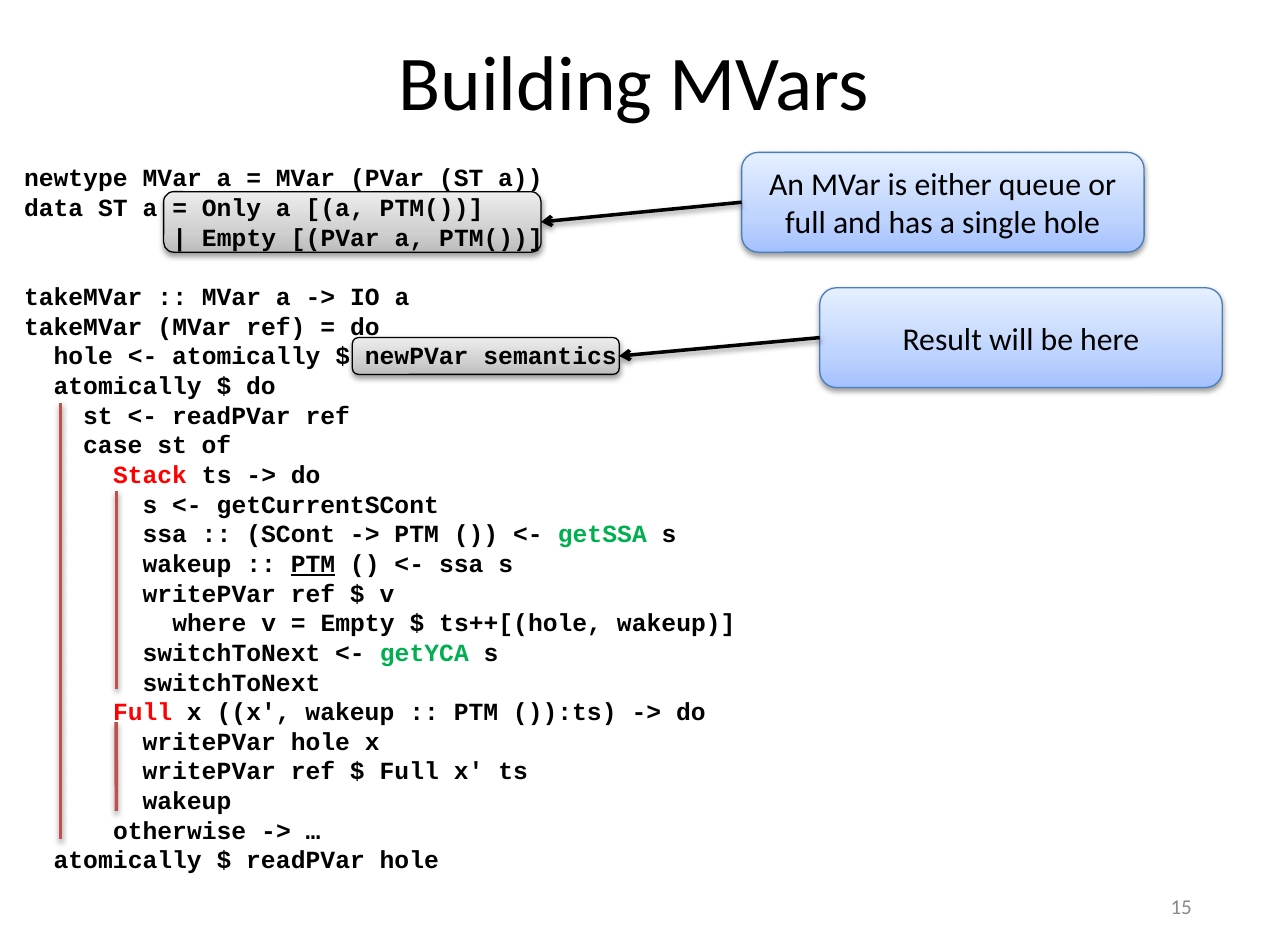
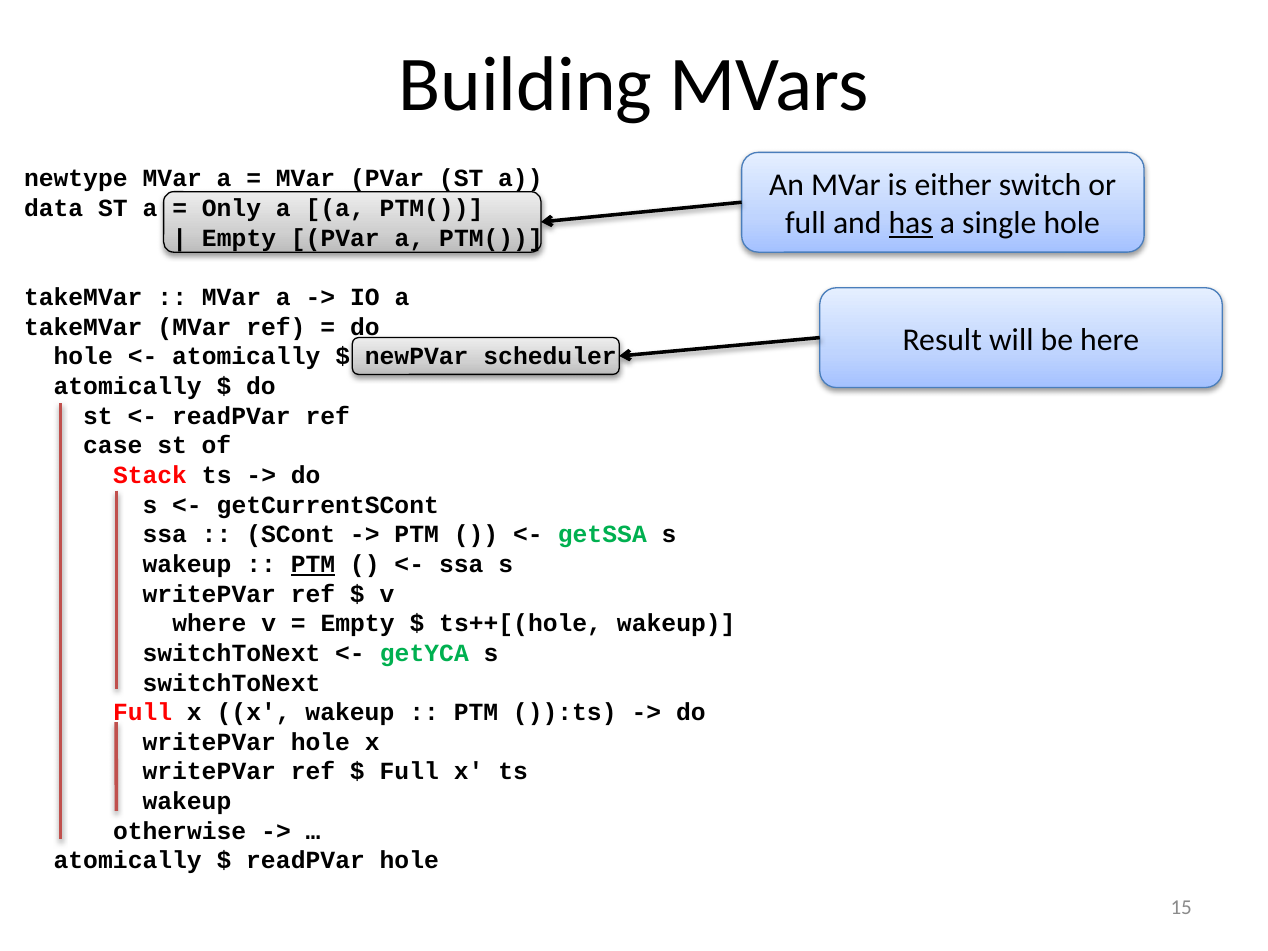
queue: queue -> switch (1040, 185)
has underline: none -> present (911, 223)
semantics: semantics -> scheduler (550, 357)
